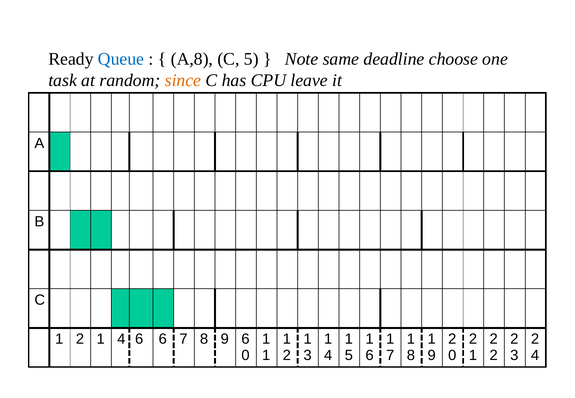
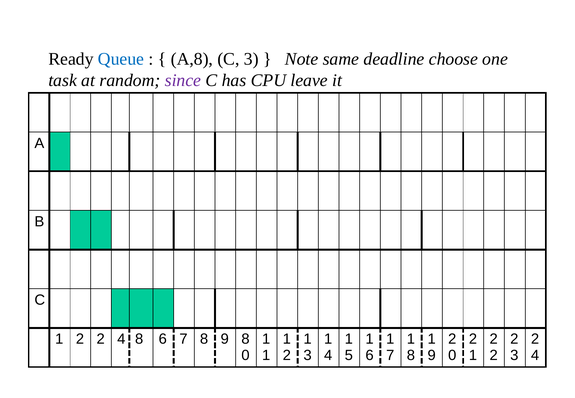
C 5: 5 -> 3 (251, 59)
since colour: orange -> purple (183, 80)
1: 1 -> 2 (101, 339)
4 6: 6 -> 8 (139, 339)
9 6: 6 -> 8 (245, 339)
